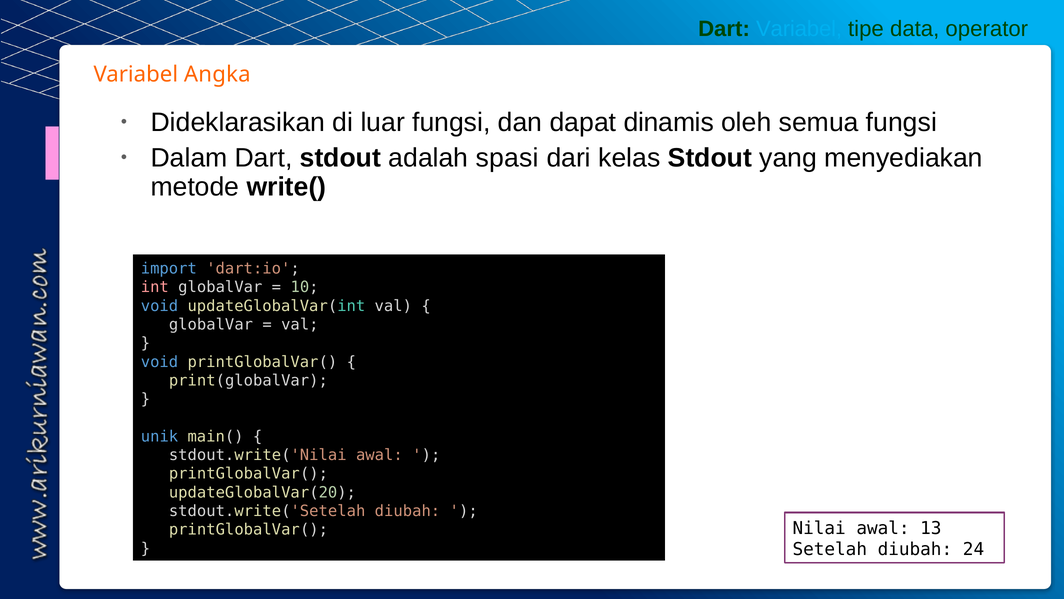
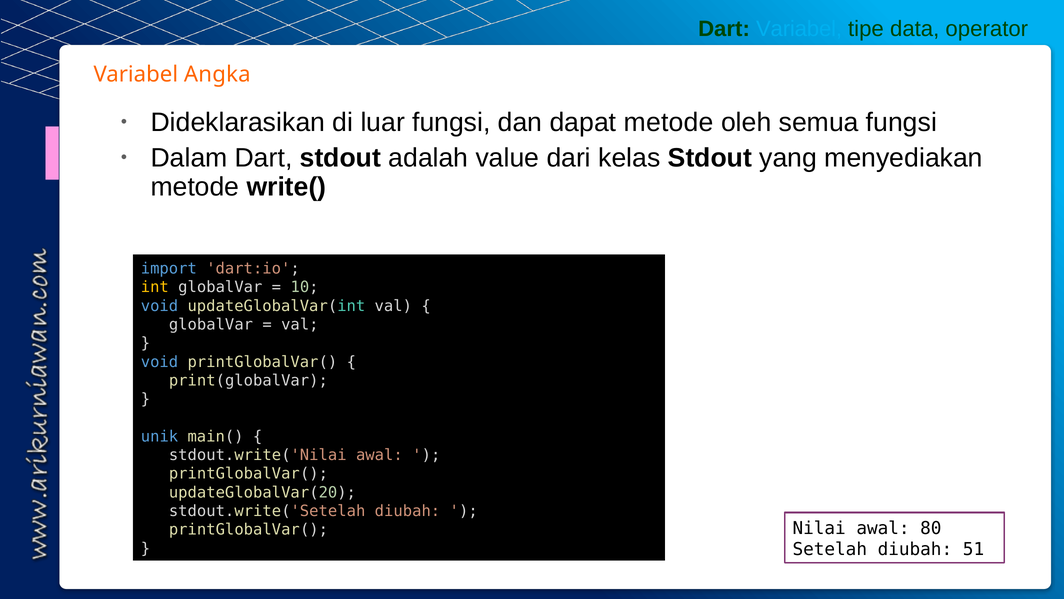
dapat dinamis: dinamis -> metode (669, 123)
spasi: spasi -> value (507, 158)
int colour: pink -> yellow (155, 287)
13: 13 -> 80 (931, 528)
24: 24 -> 51 (974, 549)
